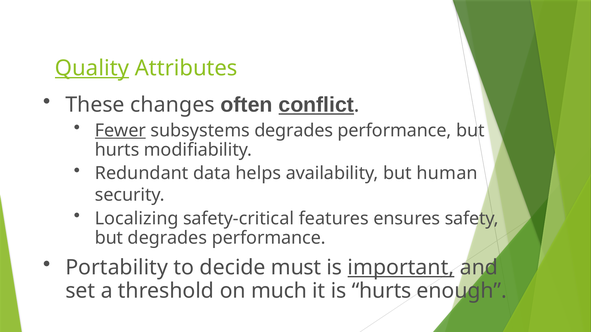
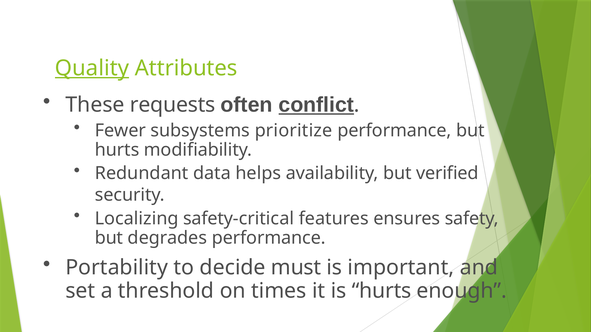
changes: changes -> requests (173, 105)
Fewer underline: present -> none (120, 131)
subsystems degrades: degrades -> prioritize (294, 131)
human: human -> verified (447, 174)
important underline: present -> none (401, 268)
much: much -> times (279, 291)
